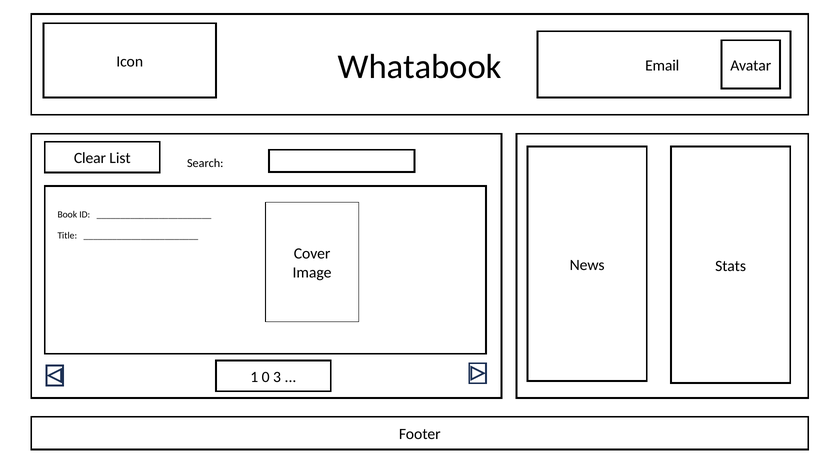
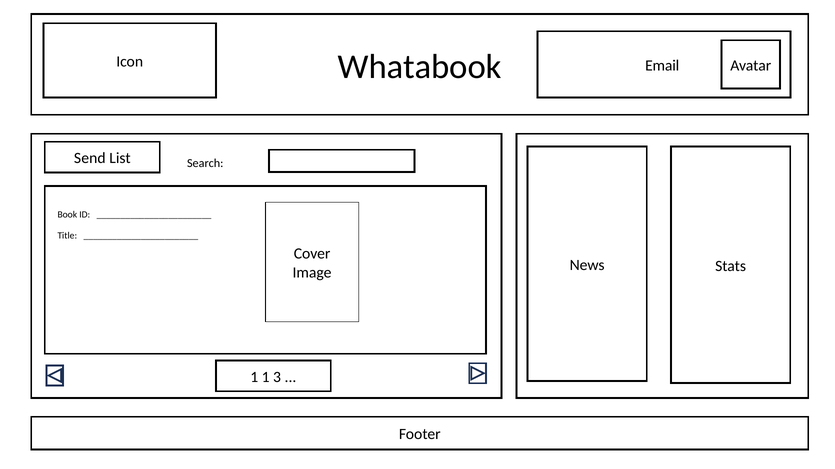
Clear: Clear -> Send (90, 158)
1 0: 0 -> 1 (266, 378)
